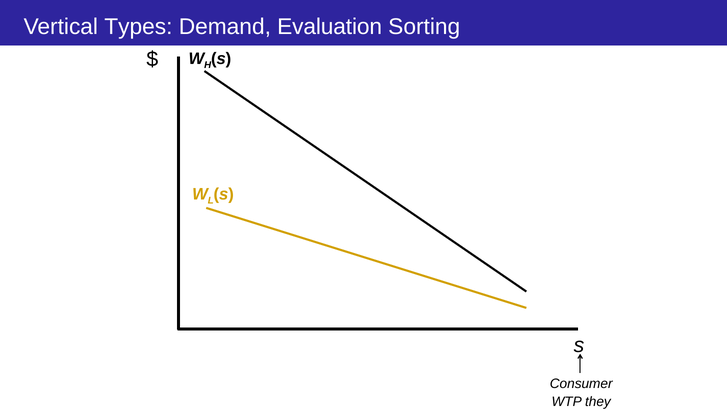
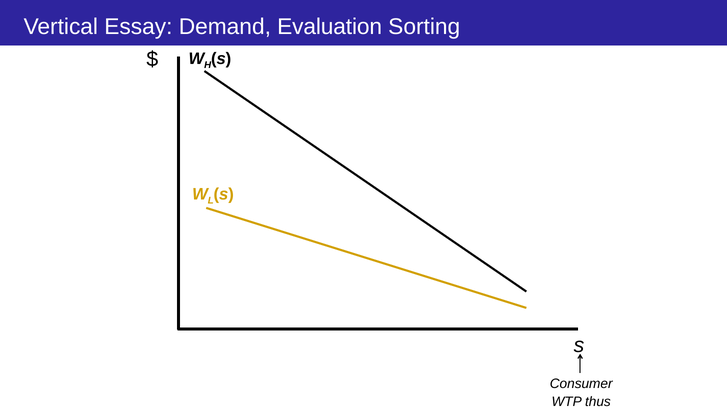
Types: Types -> Essay (138, 27)
they: they -> thus (598, 402)
